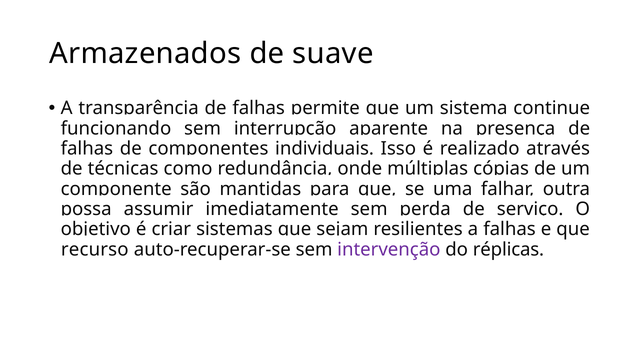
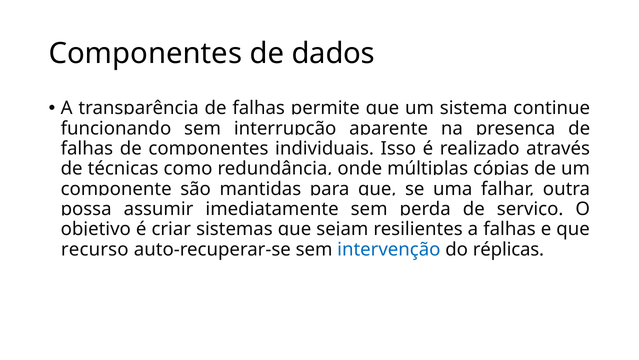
Armazenados: Armazenados -> Componentes (145, 54)
suave: suave -> dados (333, 54)
intervenção colour: purple -> blue (389, 249)
